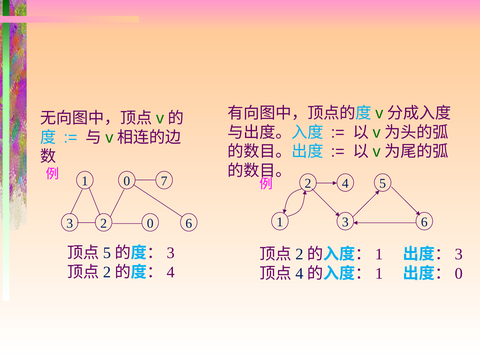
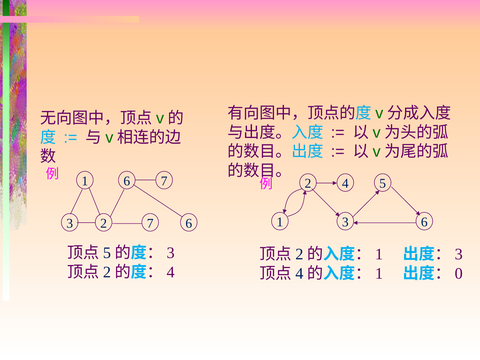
1 0: 0 -> 6 (127, 181)
2 0: 0 -> 7 (150, 223)
